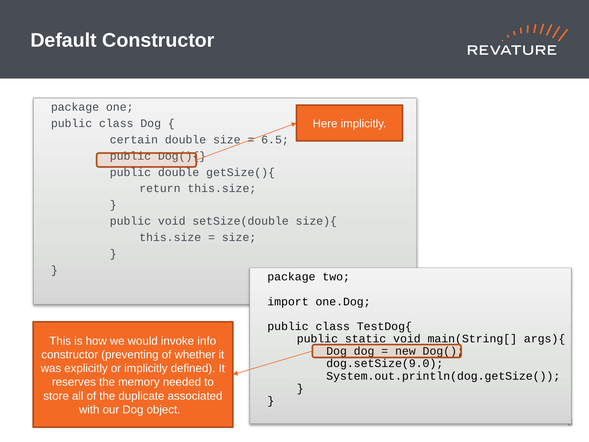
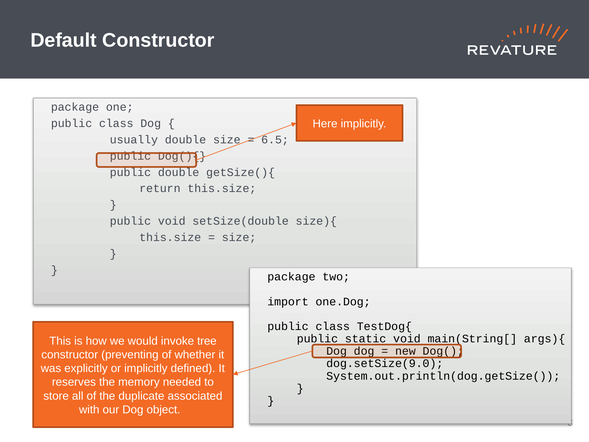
certain: certain -> usually (134, 140)
info: info -> tree (207, 341)
